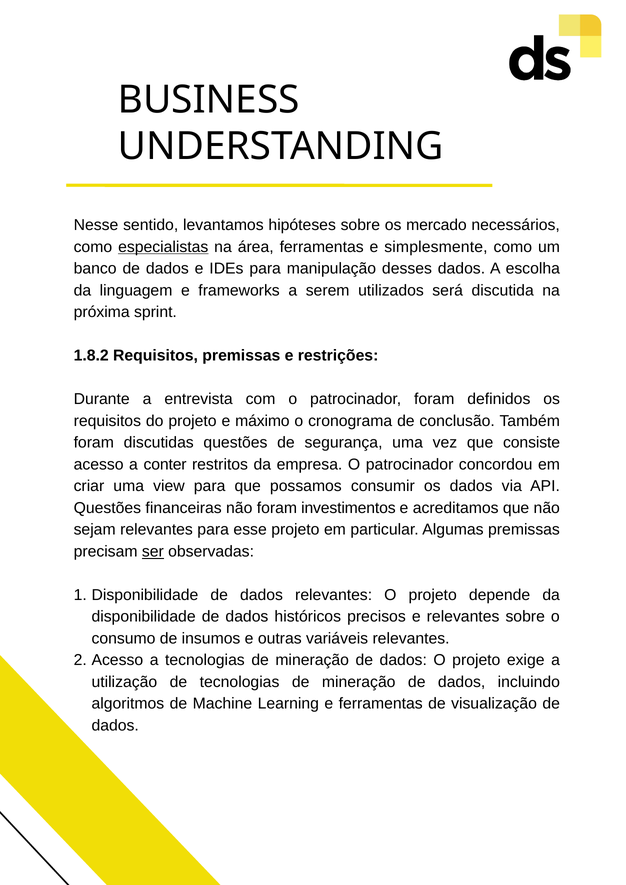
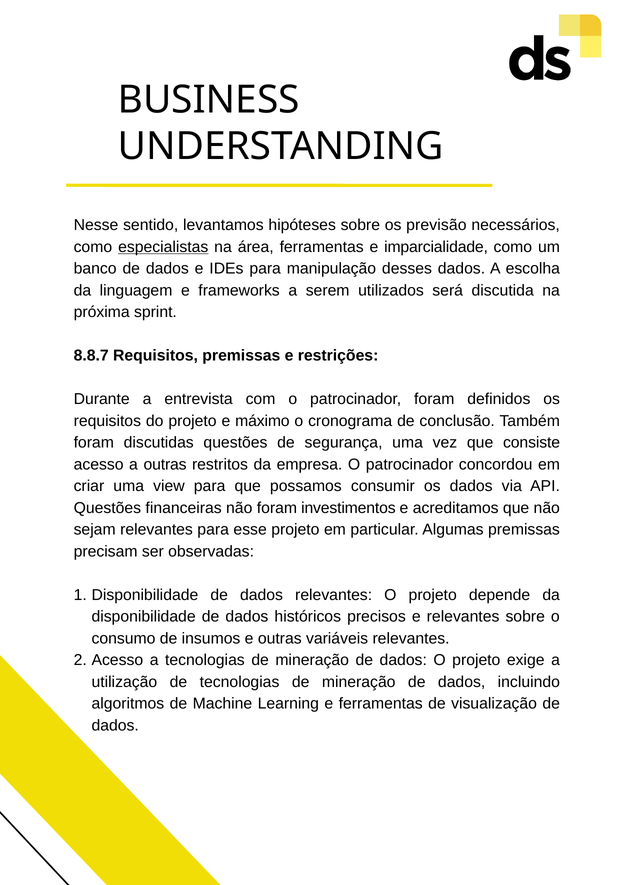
mercado: mercado -> previsão (436, 225)
simplesmente: simplesmente -> imparcialidade (436, 247)
1.8.2: 1.8.2 -> 8.8.7 (91, 356)
a conter: conter -> outras (165, 465)
ser underline: present -> none (153, 552)
